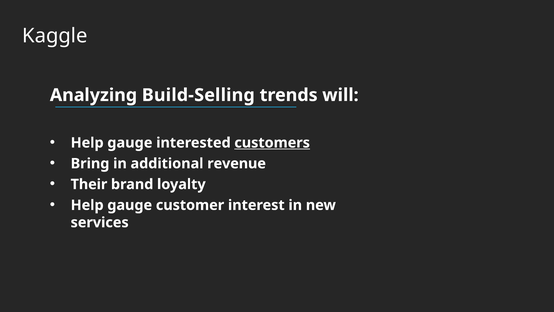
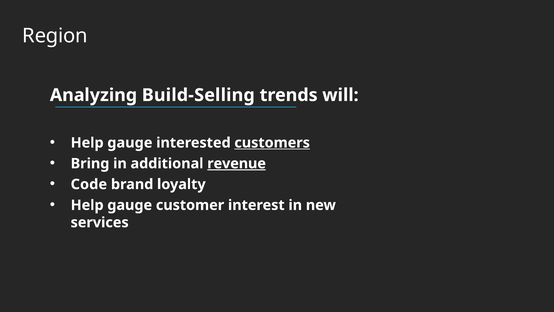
Kaggle: Kaggle -> Region (55, 36)
revenue underline: none -> present (237, 163)
Their: Their -> Code (89, 184)
